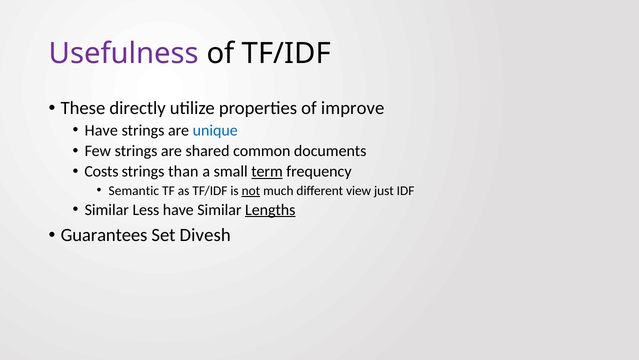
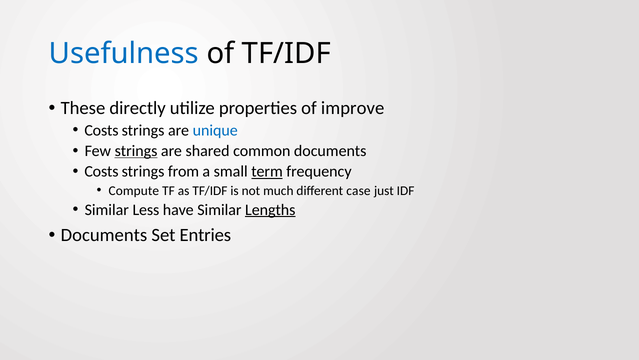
Usefulness colour: purple -> blue (124, 54)
Have: Have -> Costs (101, 130)
strings underline: none -> present (136, 151)
than: than -> from (184, 171)
Semantic: Semantic -> Compute (134, 190)
not underline: present -> none (251, 190)
view: view -> case (358, 190)
Guarantees: Guarantees -> Documents (104, 235)
Divesh: Divesh -> Entries (205, 235)
